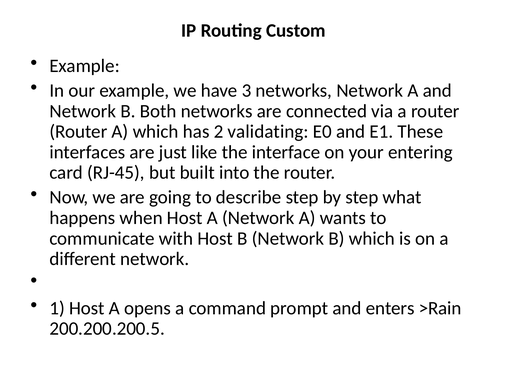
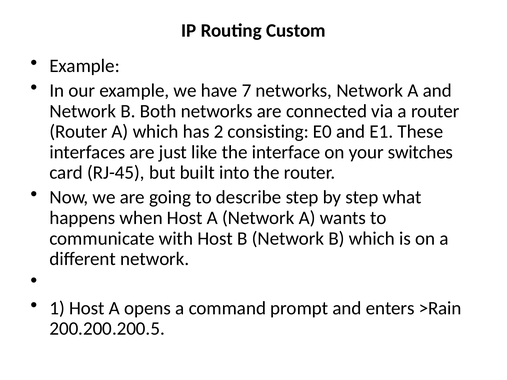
3: 3 -> 7 (247, 91)
validating: validating -> consisting (268, 132)
entering: entering -> switches (420, 152)
